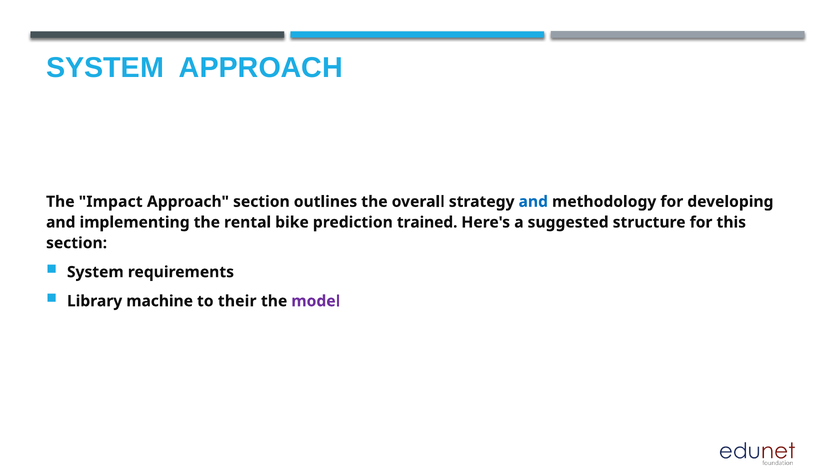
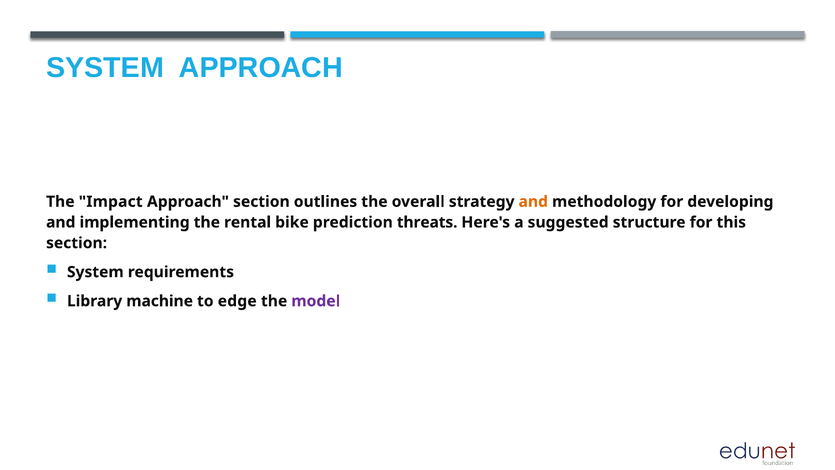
and colour: blue -> orange (533, 202)
trained: trained -> threats (427, 222)
their: their -> edge (237, 301)
